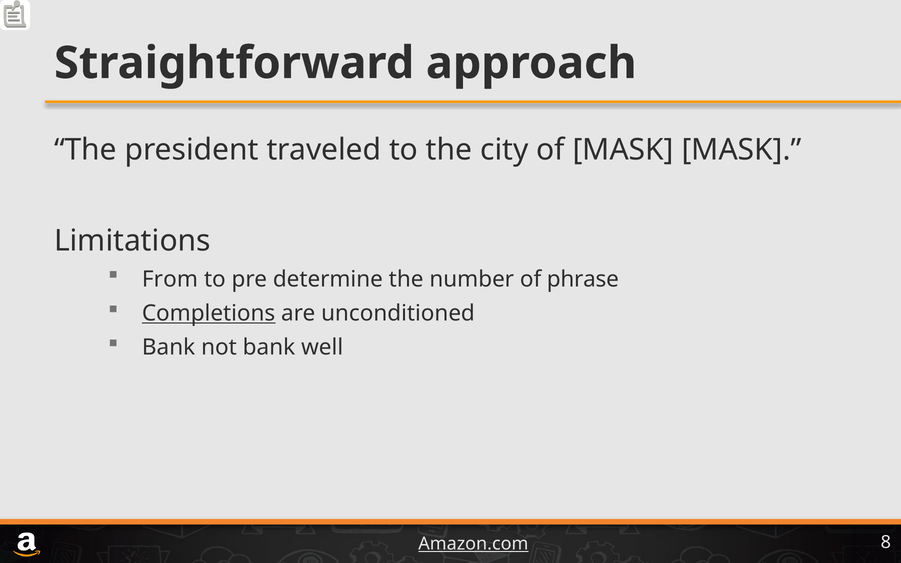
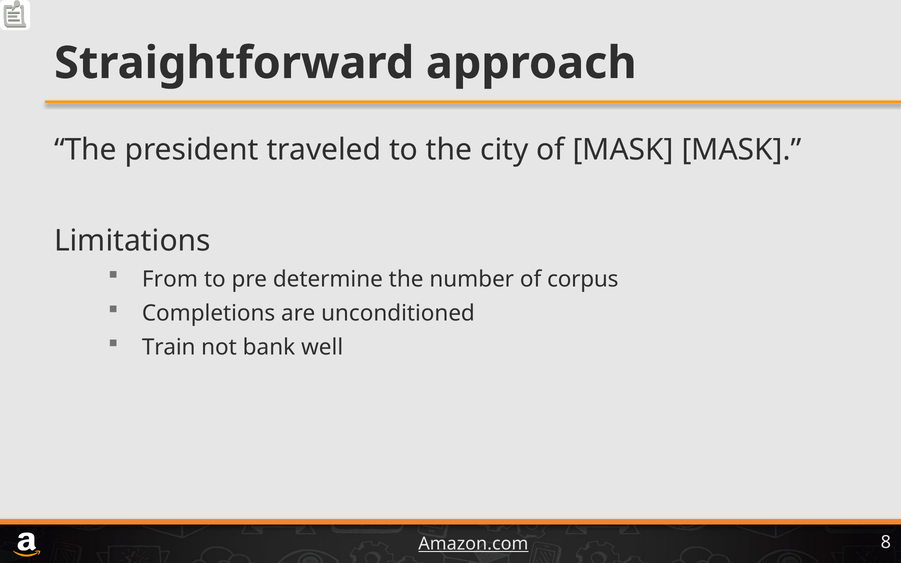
phrase: phrase -> corpus (583, 279)
Completions underline: present -> none (209, 313)
Bank: Bank -> Train (169, 348)
